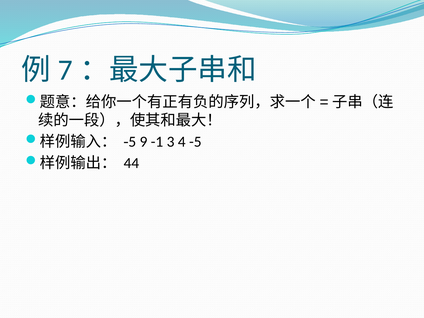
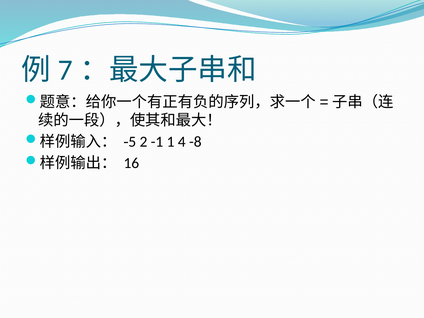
9: 9 -> 2 (143, 142)
3: 3 -> 1 (171, 142)
-5: -5 -> -8 (195, 142)
44: 44 -> 16 (131, 163)
